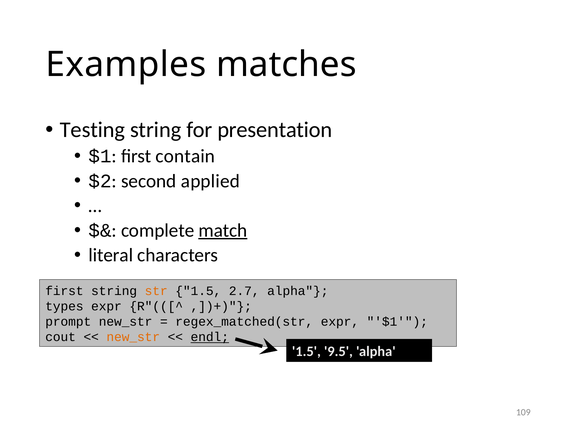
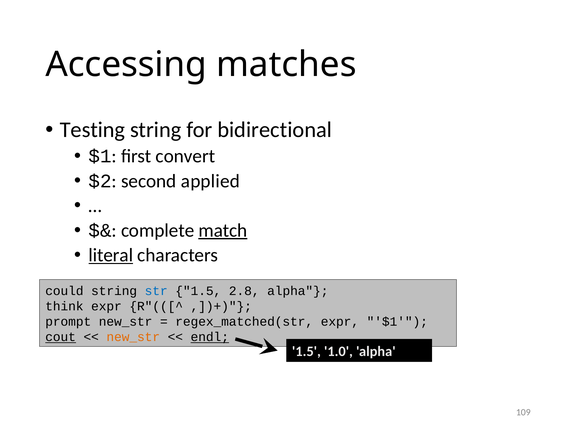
Examples: Examples -> Accessing (126, 65)
presentation: presentation -> bidirectional (275, 130)
contain: contain -> convert (185, 156)
literal underline: none -> present (111, 255)
first: first -> could (64, 291)
str colour: orange -> blue (156, 291)
2.7: 2.7 -> 2.8 (244, 291)
types: types -> think (64, 306)
cout underline: none -> present (61, 337)
9.5: 9.5 -> 1.0 (338, 351)
